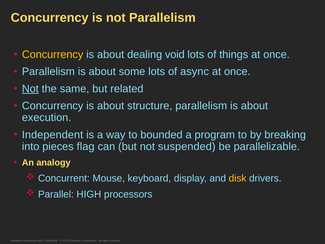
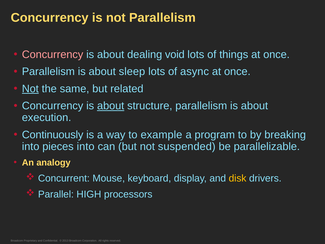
Concurrency colour: yellow -> pink (53, 54)
some: some -> sleep (132, 72)
about underline: none -> present (111, 106)
Independent: Independent -> Continuously (53, 135)
bounded: bounded -> example (161, 135)
pieces flag: flag -> into (86, 146)
